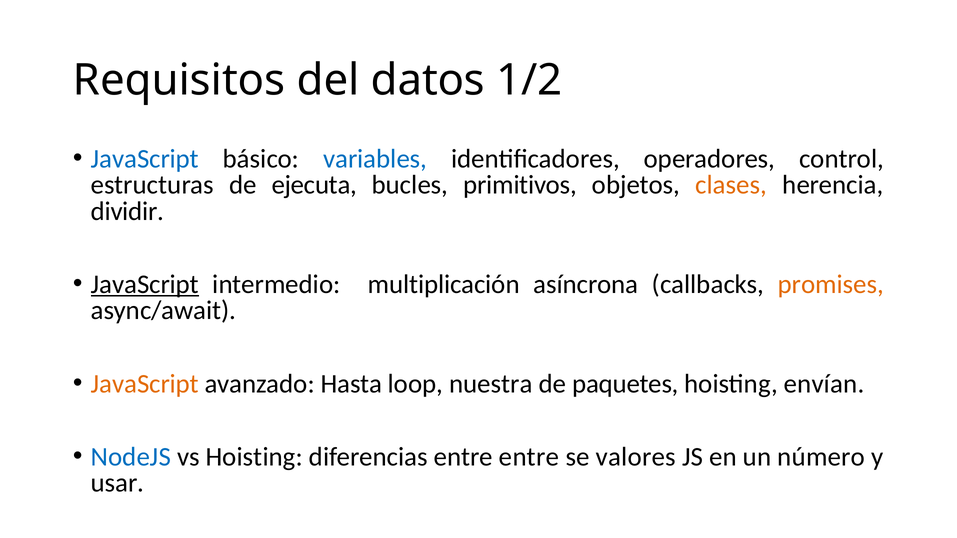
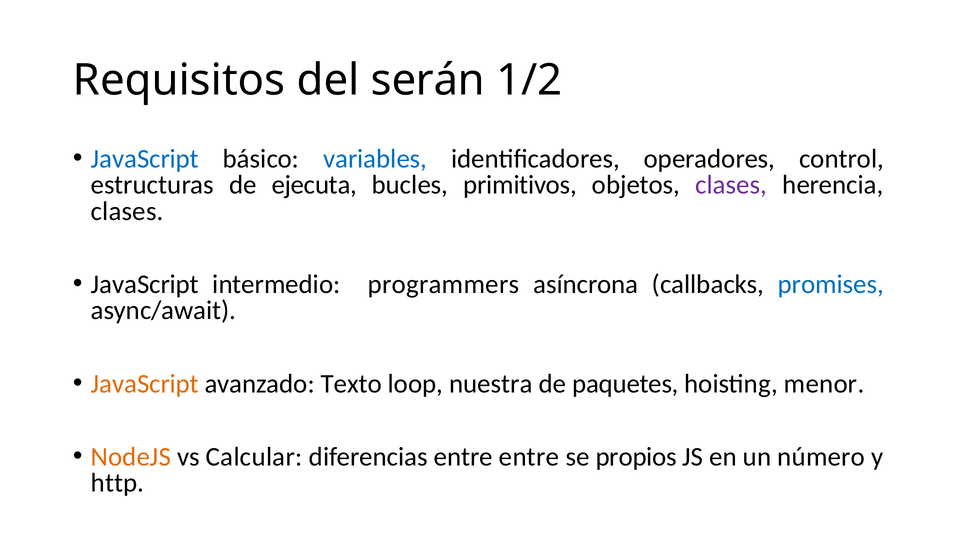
datos: datos -> serán (428, 80)
clases colour: orange -> purple (731, 185)
dividir: dividir -> clases (127, 211)
JavaScript underline: present -> none (145, 285)
multiplicación: multiplicación -> programmers (444, 285)
promises colour: orange -> blue (831, 285)
Hasta: Hasta -> Texto (351, 384)
envían: envían -> menor (824, 384)
NodeJS colour: blue -> orange (131, 457)
vs Hoisting: Hoisting -> Calcular (254, 457)
valores: valores -> propios (636, 457)
usar: usar -> http (117, 483)
